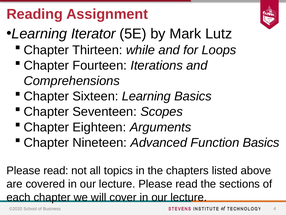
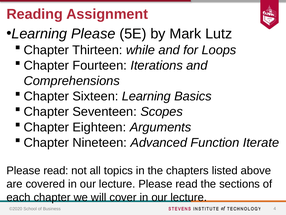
Learning Iterator: Iterator -> Please (93, 34)
Function Basics: Basics -> Iterate (261, 142)
